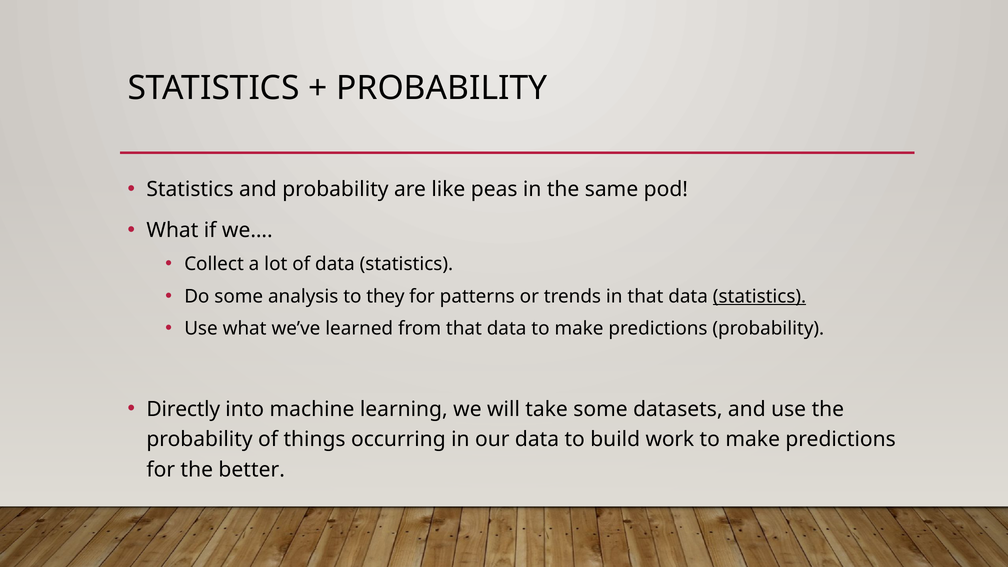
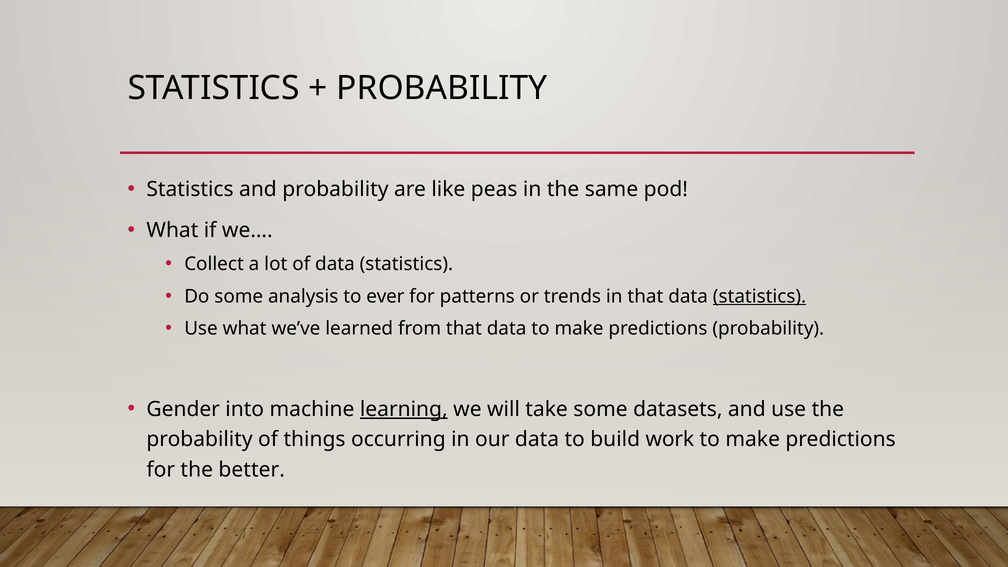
they: they -> ever (385, 296)
Directly: Directly -> Gender (183, 409)
learning underline: none -> present (404, 409)
